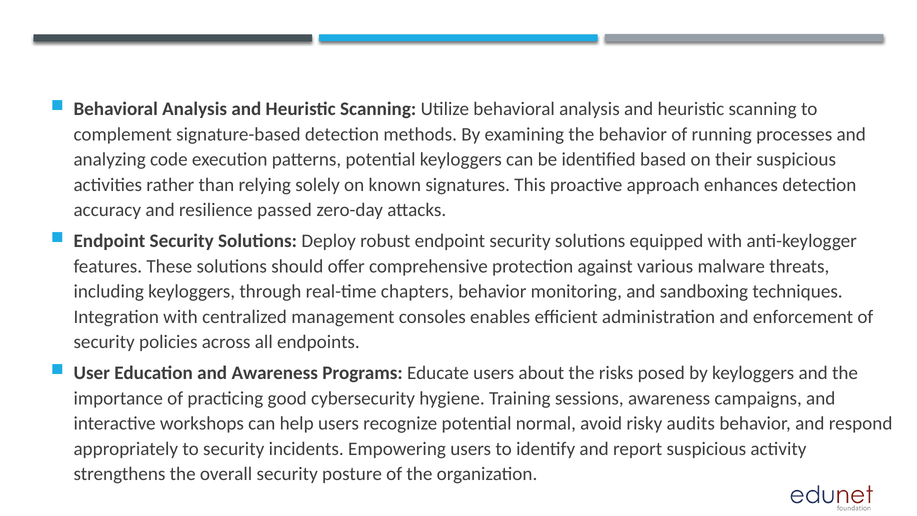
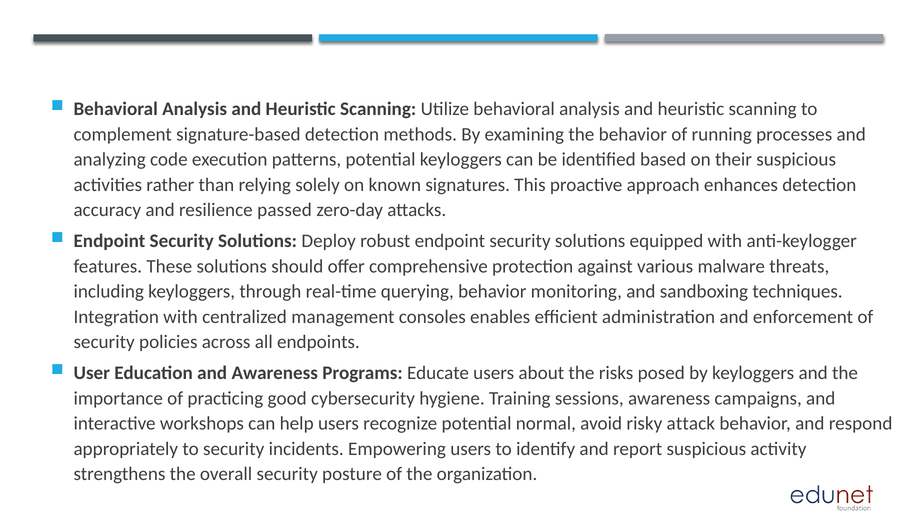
chapters: chapters -> querying (417, 291)
audits: audits -> attack (691, 423)
